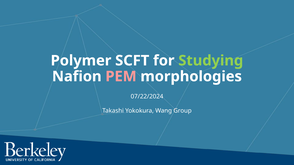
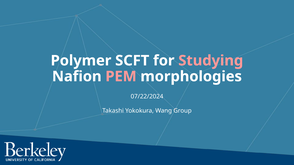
Studying colour: light green -> pink (211, 61)
